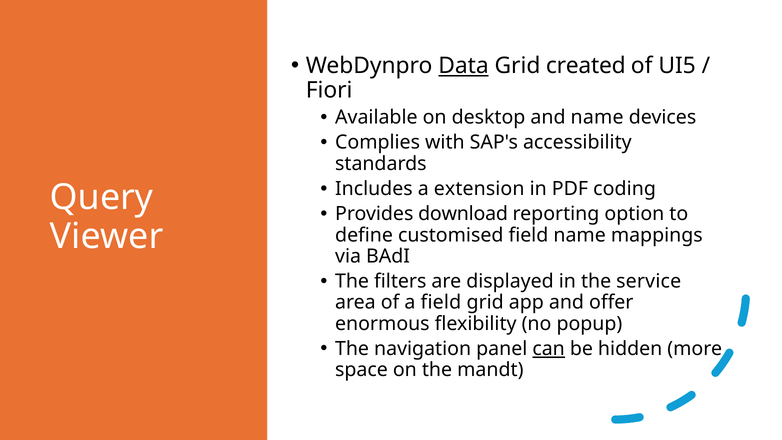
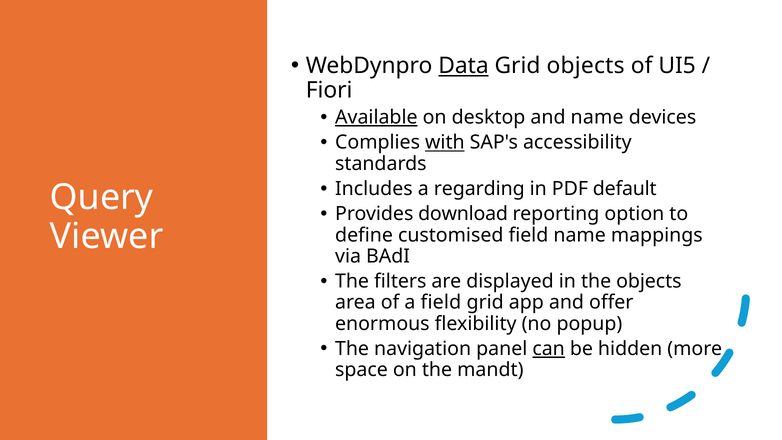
Grid created: created -> objects (586, 66)
Available underline: none -> present (376, 117)
with underline: none -> present (445, 143)
extension: extension -> regarding (479, 189)
coding: coding -> default (625, 189)
the service: service -> objects (649, 281)
